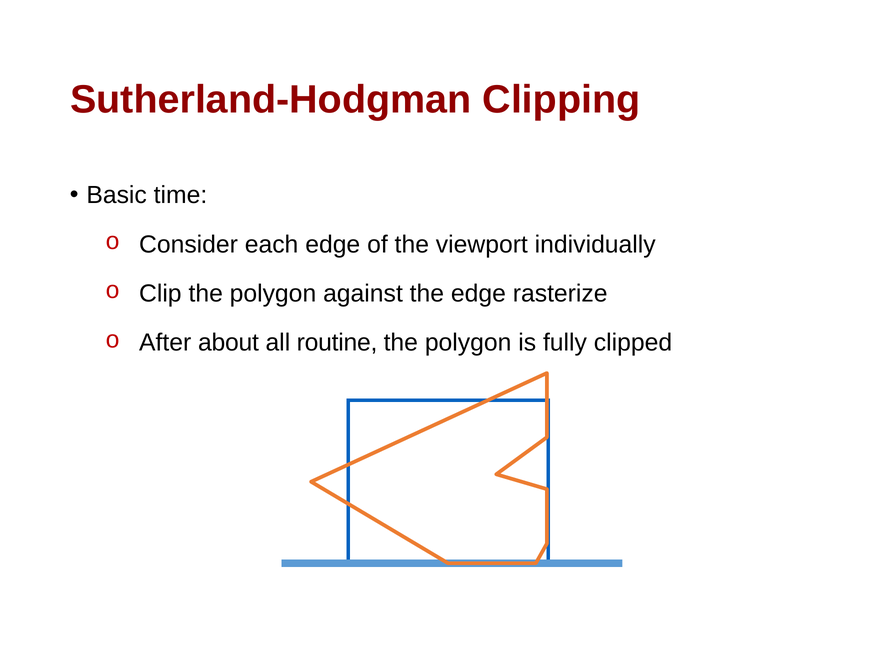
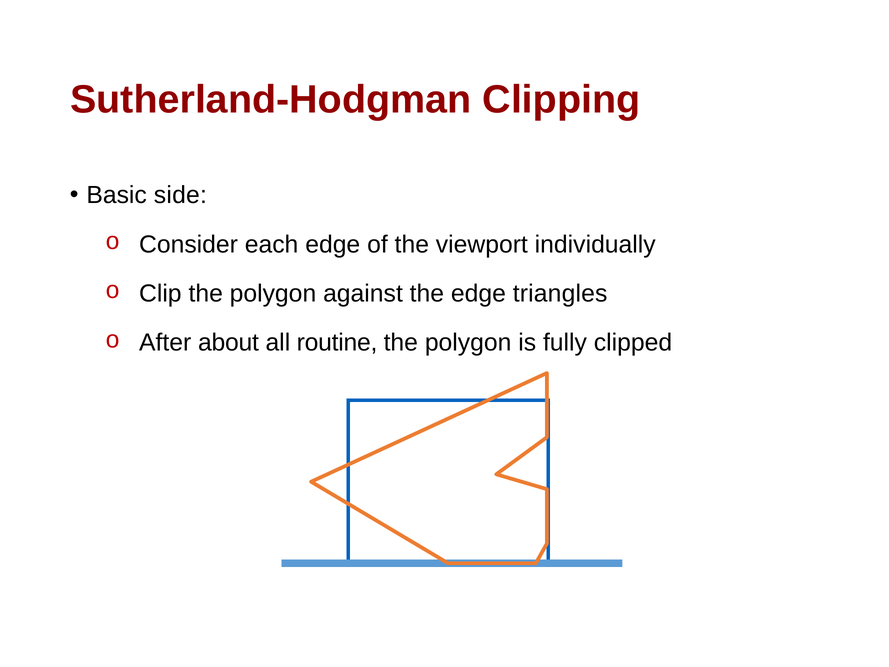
time: time -> side (180, 195)
rasterize: rasterize -> triangles (560, 294)
